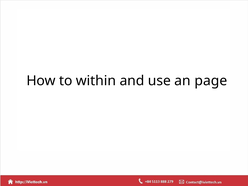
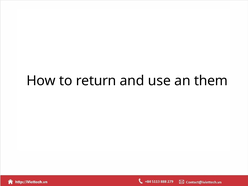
within: within -> return (96, 81)
page: page -> them (211, 81)
